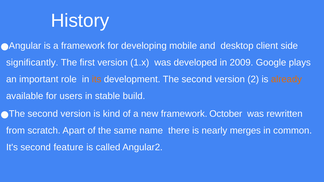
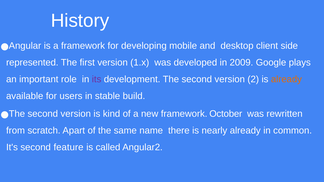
significantly: significantly -> represented (32, 63)
its colour: orange -> purple (97, 79)
nearly merges: merges -> already (245, 131)
